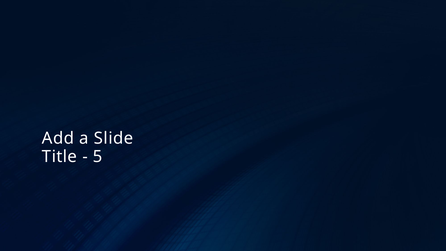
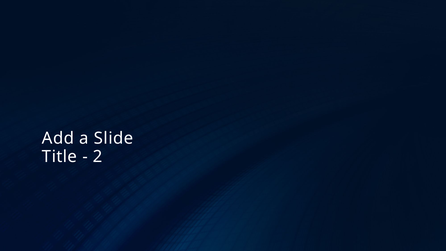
5: 5 -> 2 (98, 156)
